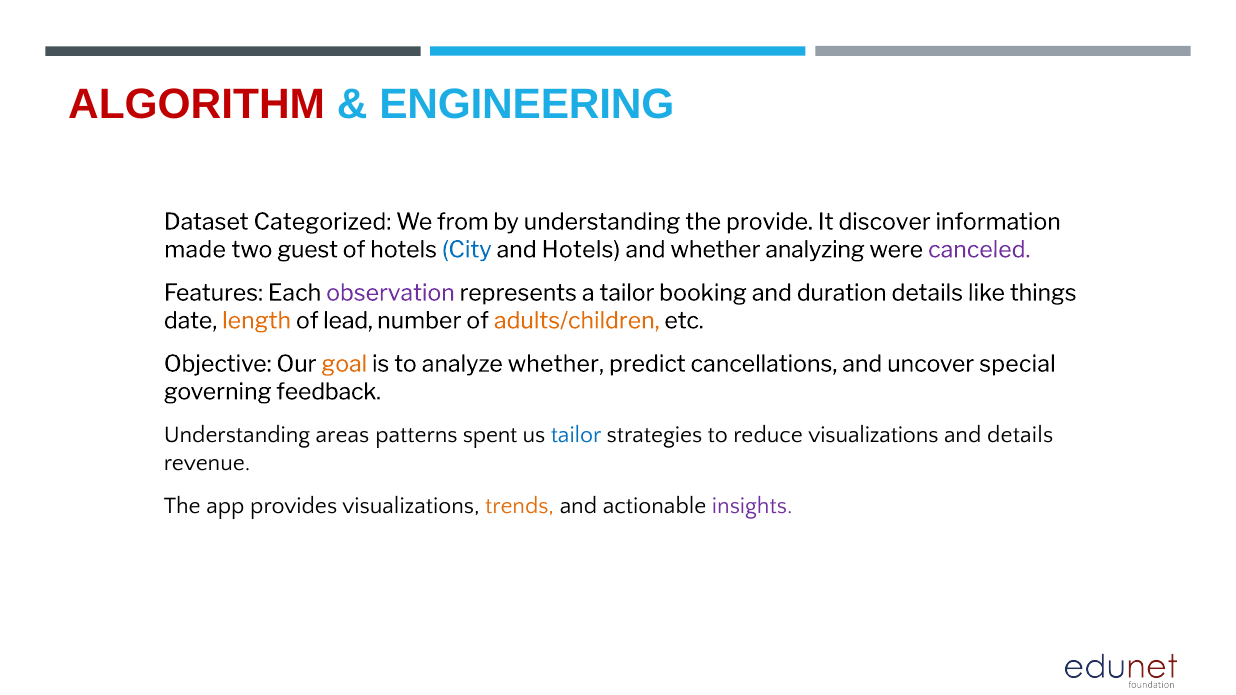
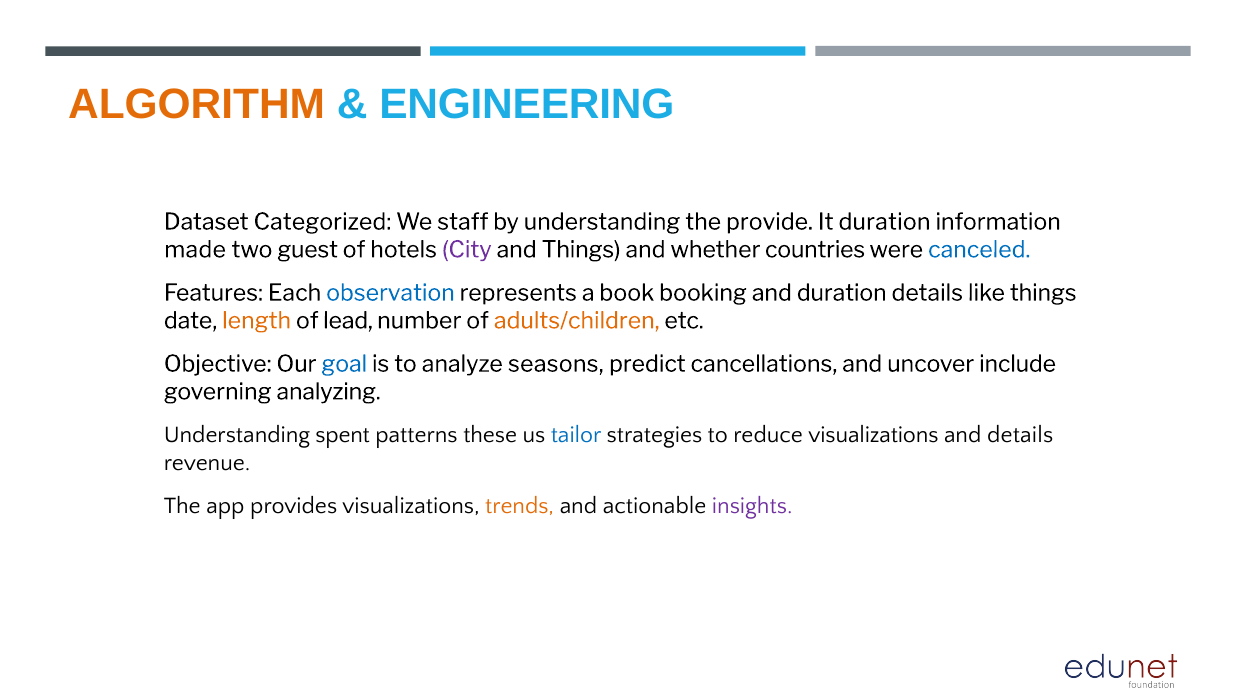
ALGORITHM colour: red -> orange (197, 104)
from: from -> staff (463, 222)
It discover: discover -> duration (884, 222)
City colour: blue -> purple (467, 250)
and Hotels: Hotels -> Things (581, 250)
analyzing: analyzing -> countries (815, 250)
canceled colour: purple -> blue (979, 250)
observation colour: purple -> blue (390, 293)
a tailor: tailor -> book (627, 293)
goal colour: orange -> blue (344, 364)
analyze whether: whether -> seasons (556, 364)
special: special -> include (1018, 364)
feedback: feedback -> analyzing (329, 392)
areas: areas -> spent (343, 435)
spent: spent -> these (490, 435)
